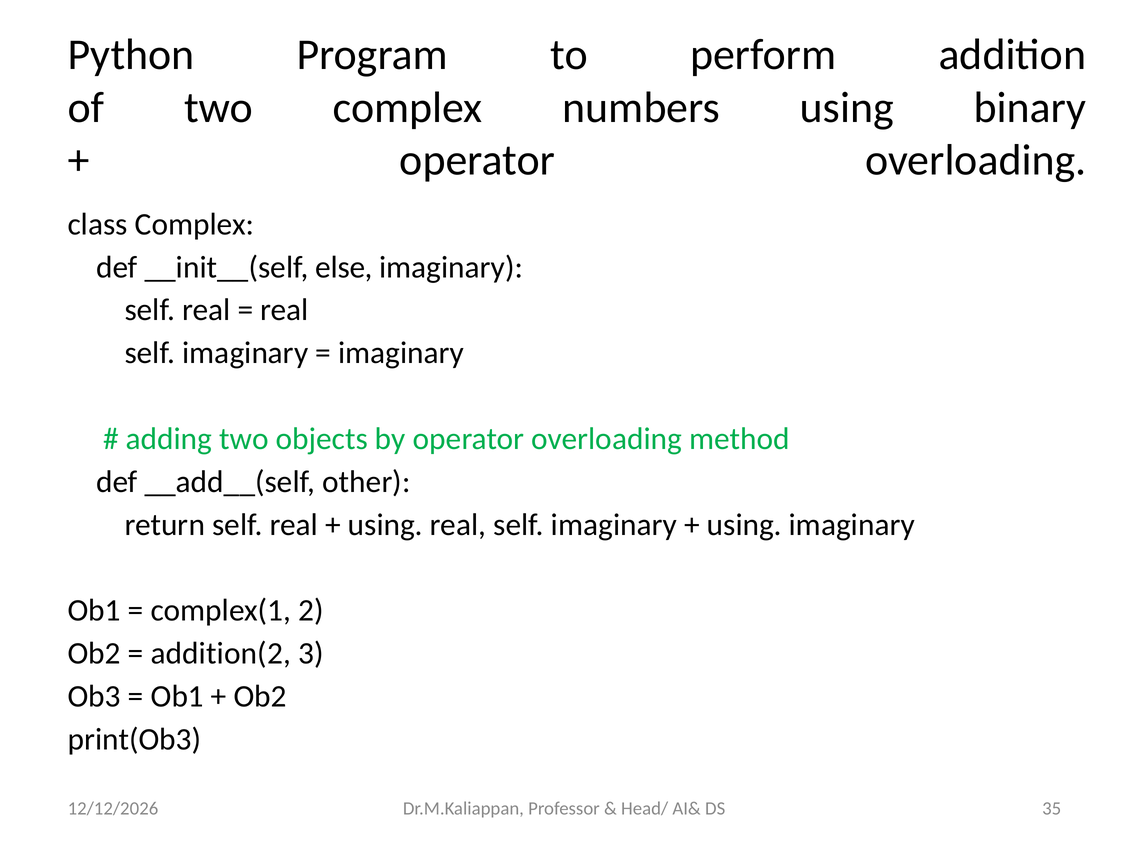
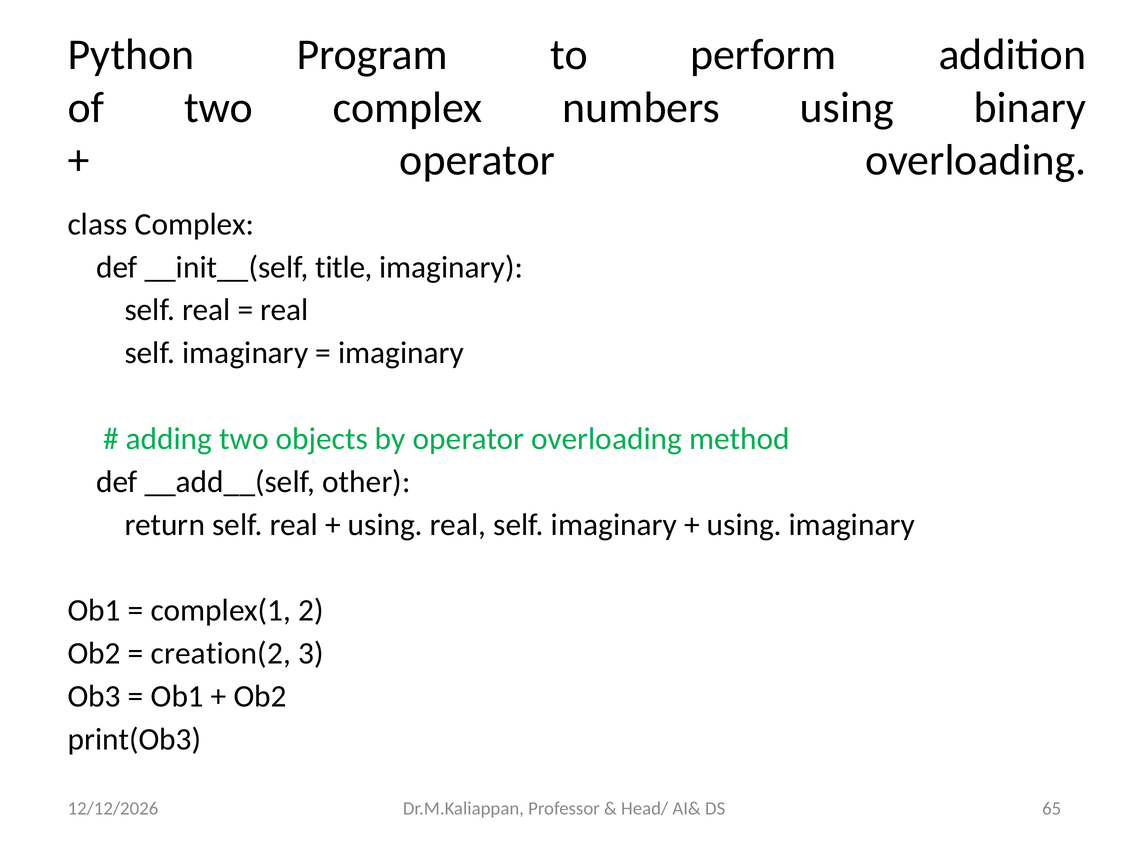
else: else -> title (344, 267)
addition(2: addition(2 -> creation(2 (221, 653)
35: 35 -> 65 (1052, 808)
